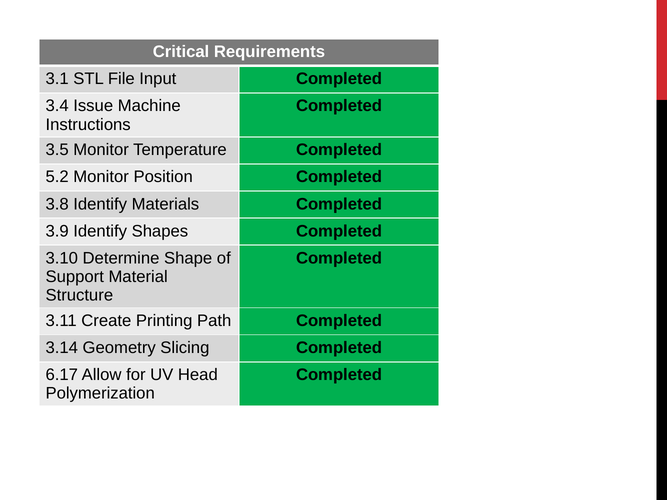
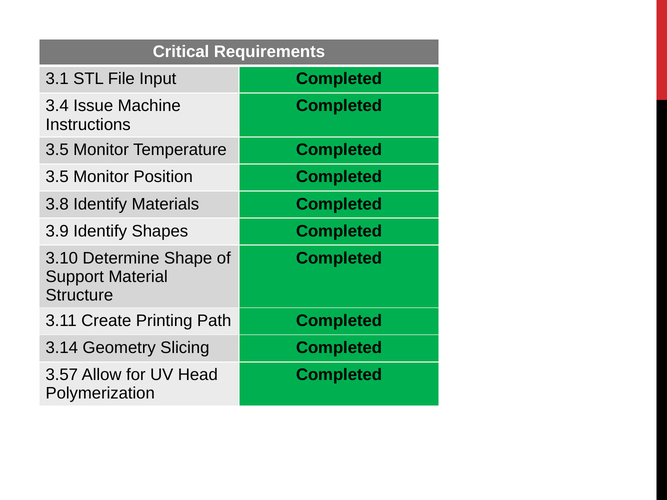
5.2: 5.2 -> 3.5 (57, 177)
6.17: 6.17 -> 3.57 (62, 375)
